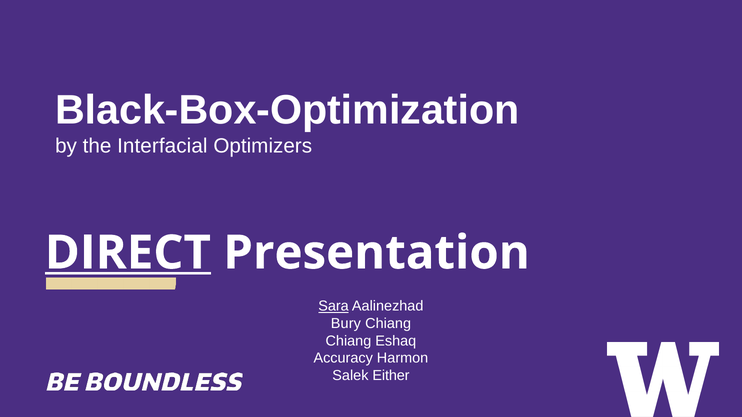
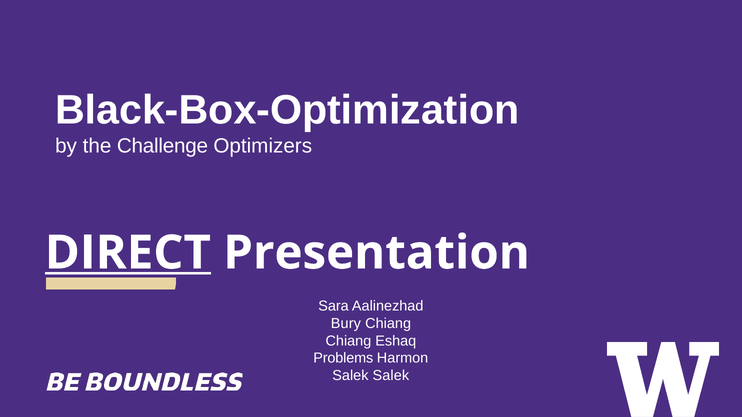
Interfacial: Interfacial -> Challenge (162, 146)
Sara underline: present -> none (334, 306)
Accuracy: Accuracy -> Problems (343, 358)
Salek Either: Either -> Salek (391, 376)
